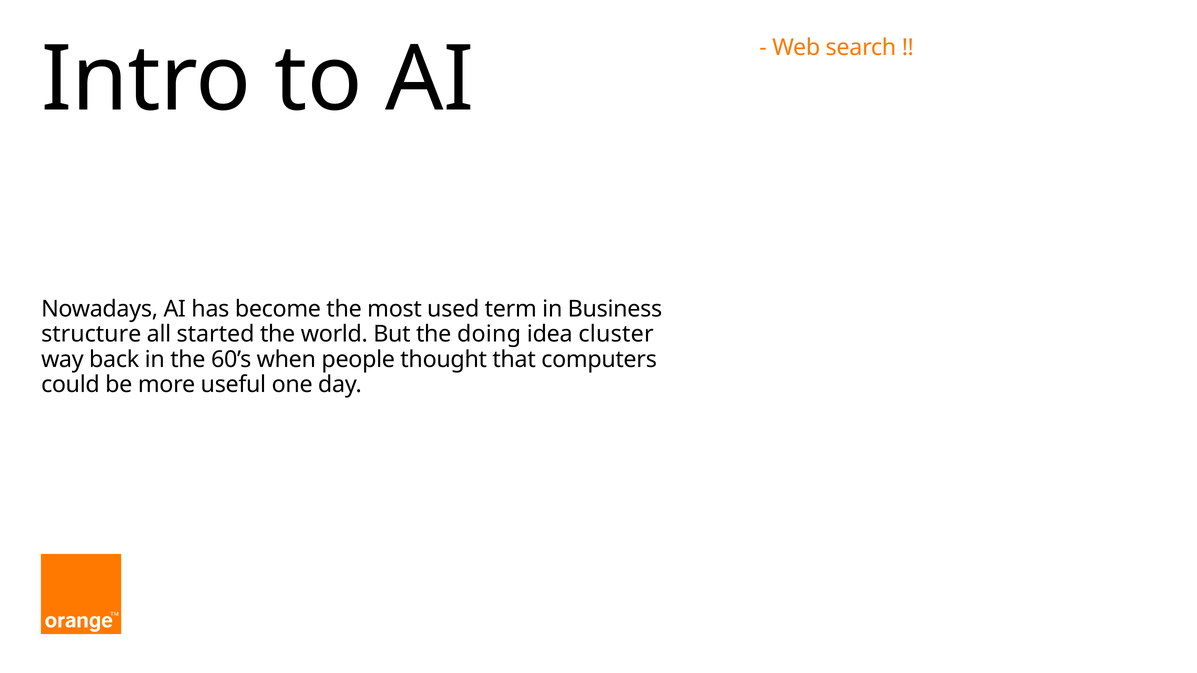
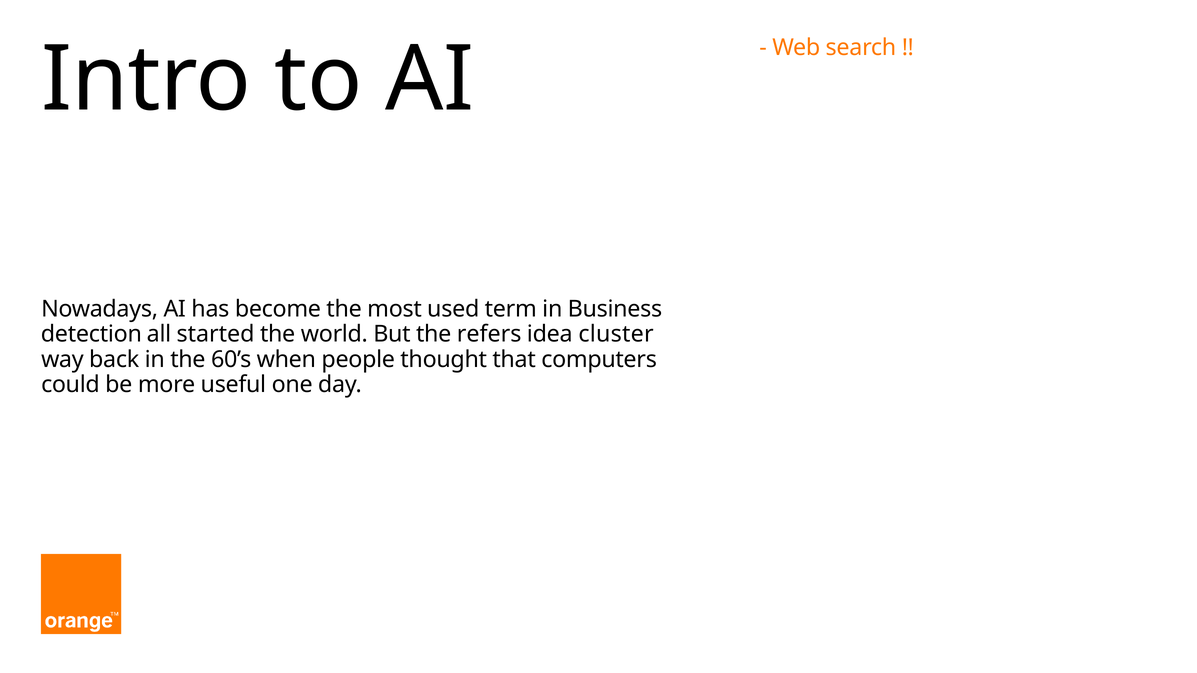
structure: structure -> detection (91, 334)
doing: doing -> refers (489, 334)
